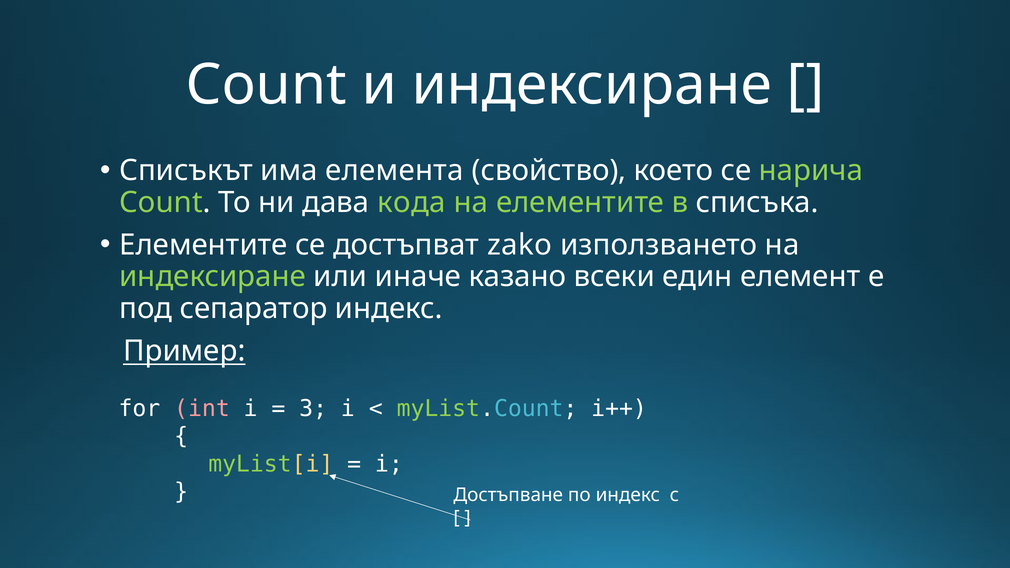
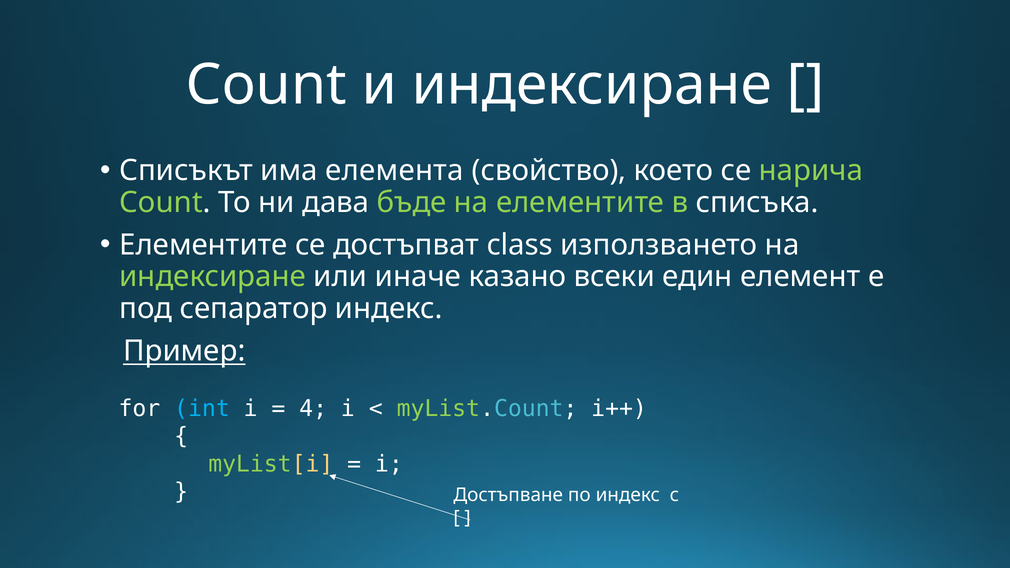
кода: кода -> бъде (412, 203)
zako: zako -> class (520, 245)
int colour: pink -> light blue (202, 408)
3: 3 -> 4 (313, 408)
